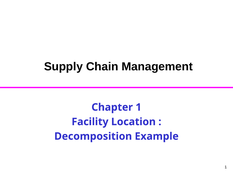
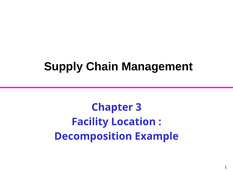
Chapter 1: 1 -> 3 (139, 107)
